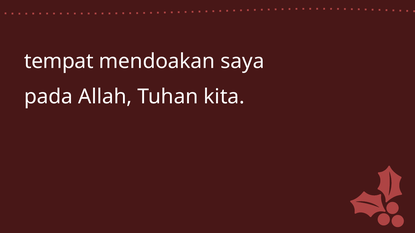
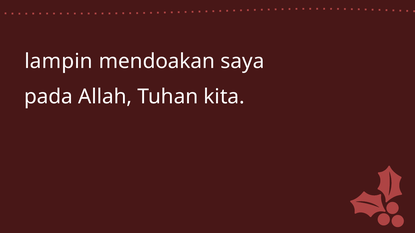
tempat: tempat -> lampin (59, 61)
